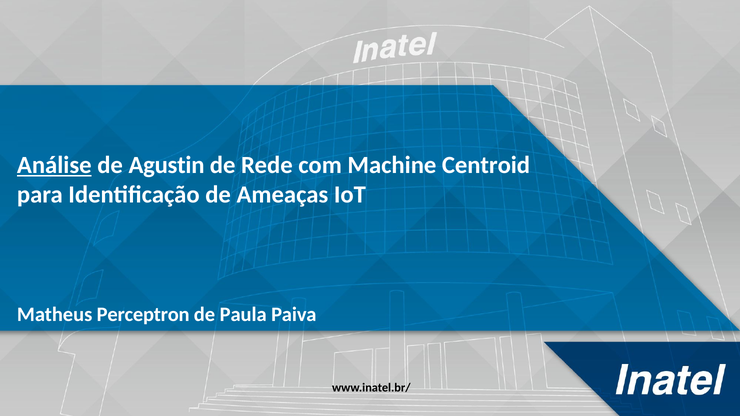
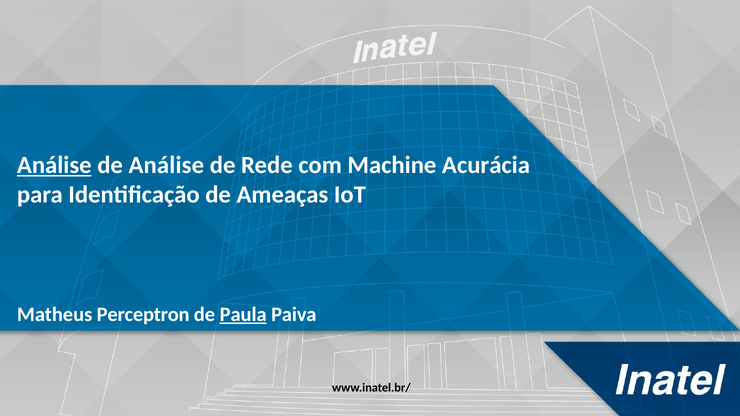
de Agustin: Agustin -> Análise (166, 165)
Centroid: Centroid -> Acurácia (486, 165)
Paula underline: none -> present (243, 315)
